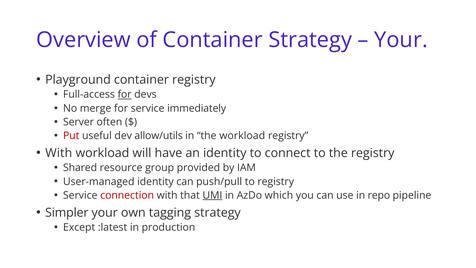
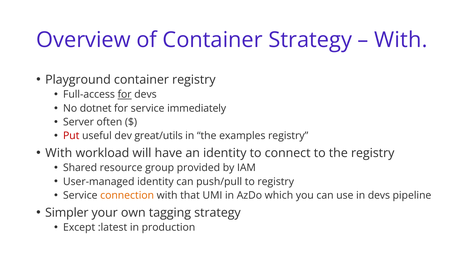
Your: Your -> With (401, 40)
merge: merge -> dotnet (96, 108)
allow/utils: allow/utils -> great/utils (159, 136)
the workload: workload -> examples (242, 136)
connection colour: red -> orange (127, 195)
UMI underline: present -> none (212, 195)
in repo: repo -> devs (379, 195)
